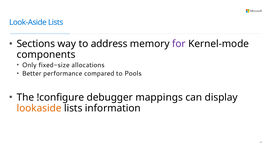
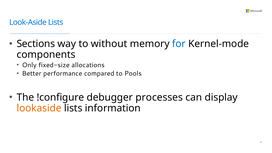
address: address -> without (109, 44)
for colour: purple -> blue (179, 44)
mappings: mappings -> processes (159, 97)
